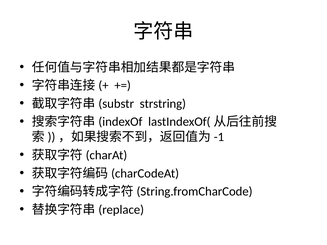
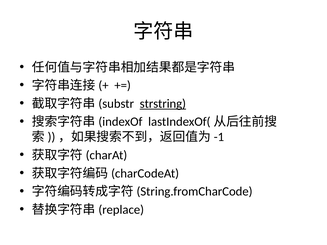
strstring underline: none -> present (163, 104)
